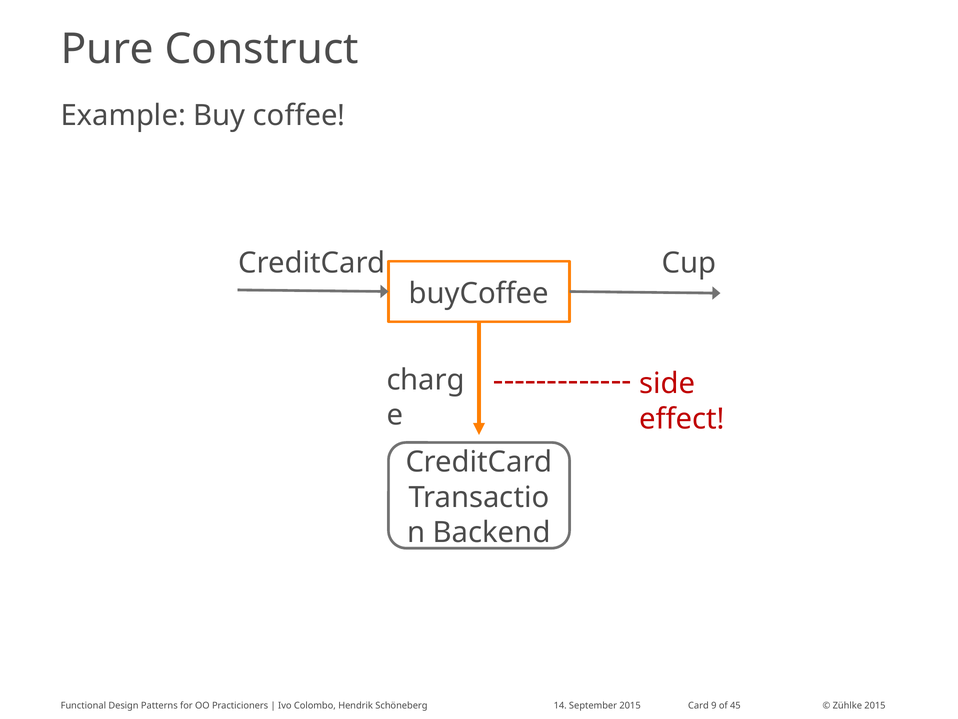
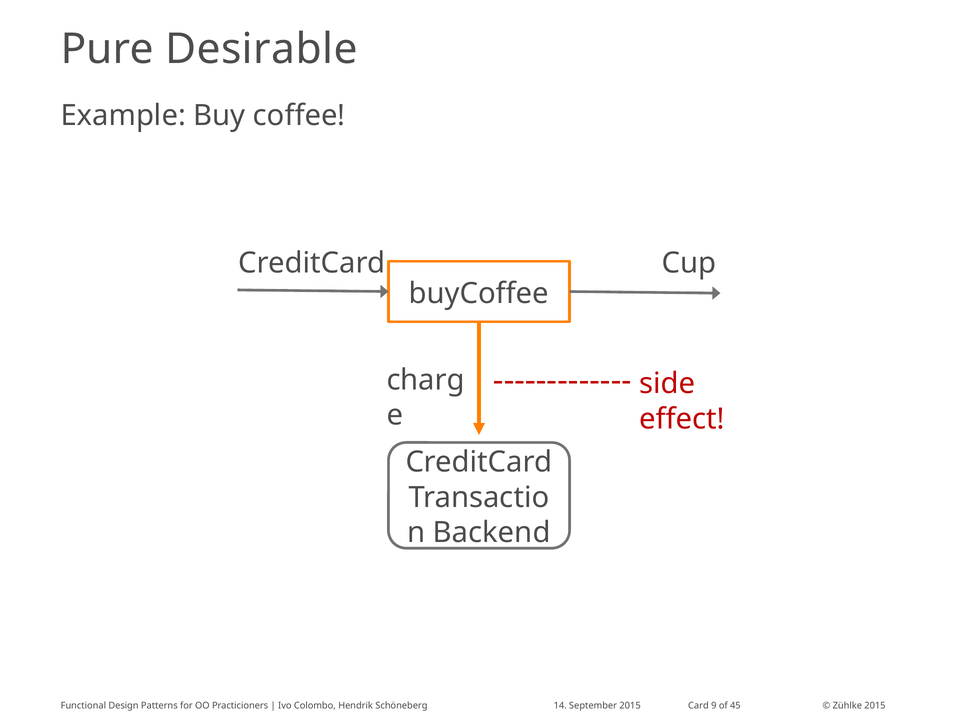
Construct: Construct -> Desirable (261, 49)
